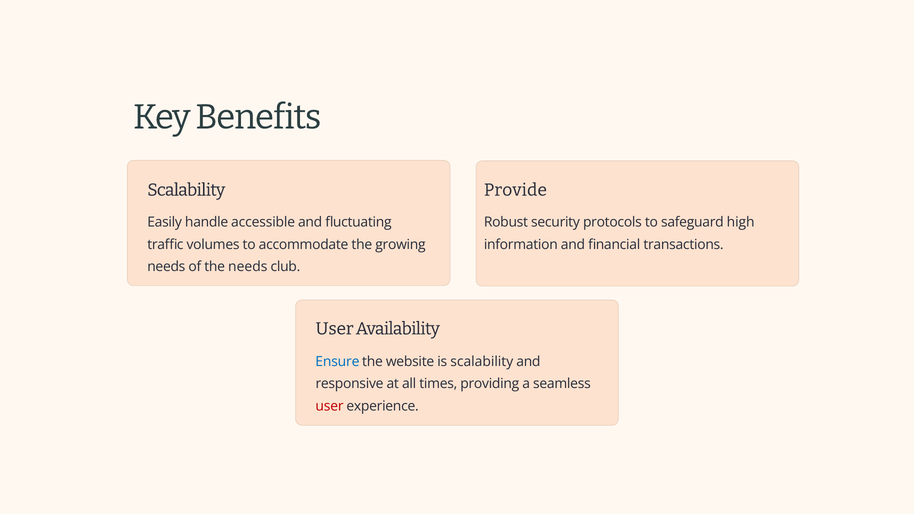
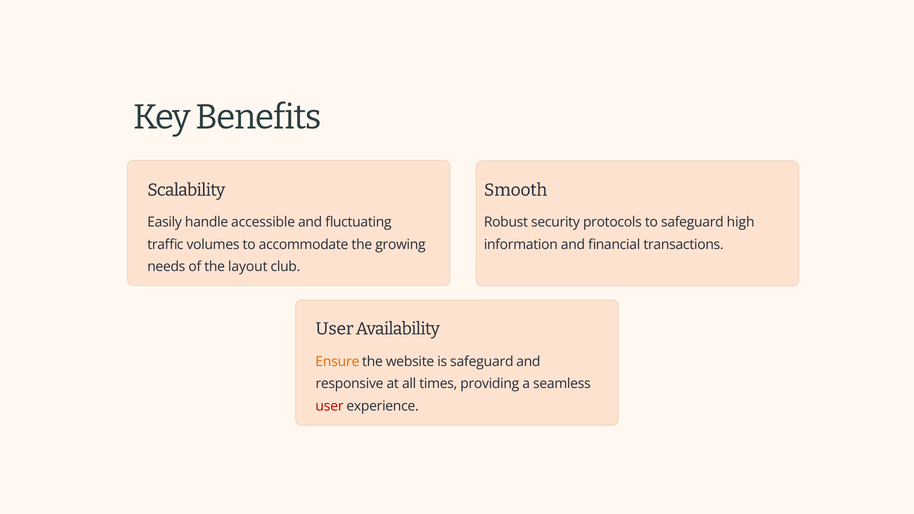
Provide: Provide -> Smooth (516, 190)
the needs: needs -> layout (248, 267)
Ensure colour: blue -> orange (337, 362)
is scalability: scalability -> safeguard (482, 362)
